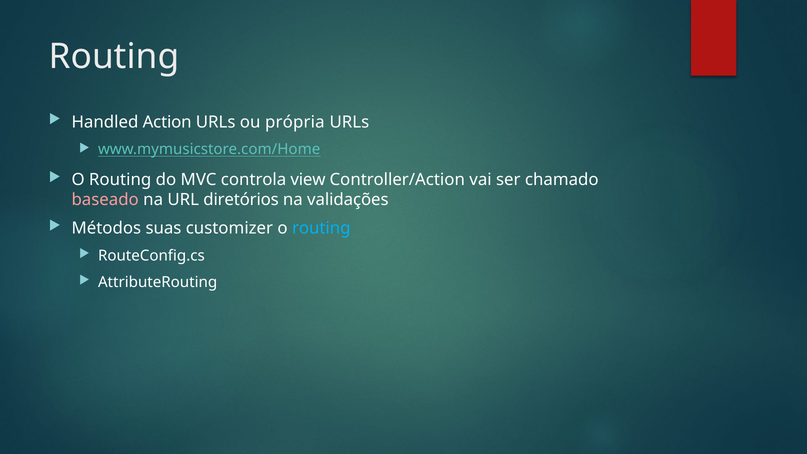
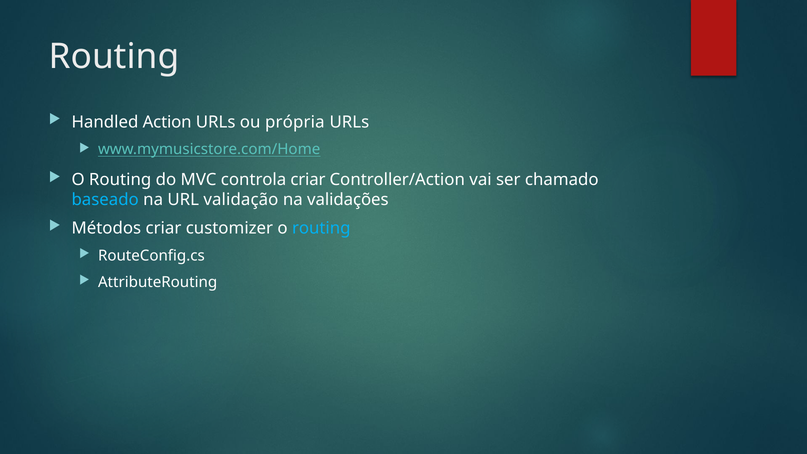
controla view: view -> criar (308, 180)
baseado colour: pink -> light blue (105, 200)
diretórios: diretórios -> validação (241, 200)
Métodos suas: suas -> criar (163, 228)
